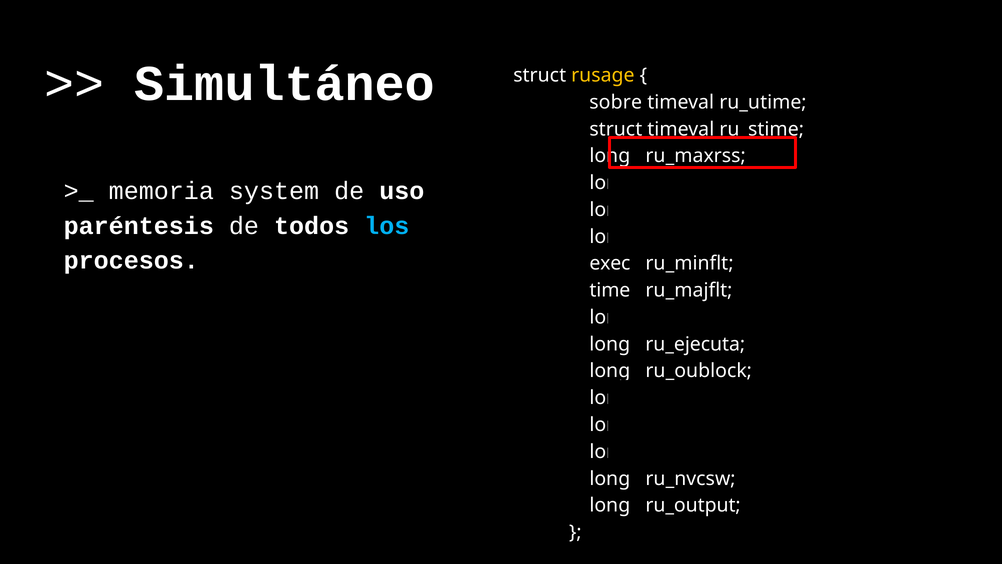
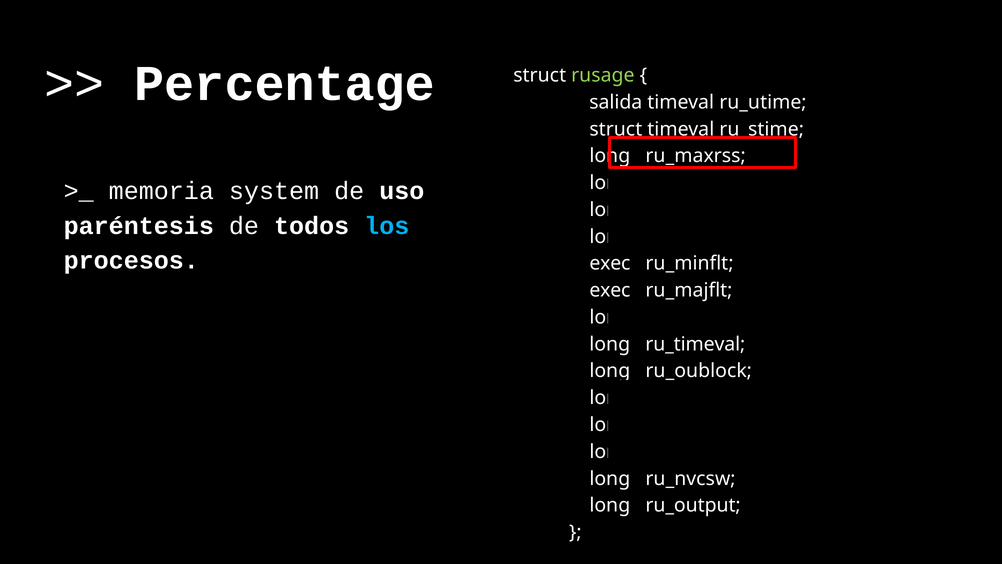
Simultáneo: Simultáneo -> Percentage (285, 84)
rusage colour: yellow -> light green (603, 75)
sobre: sobre -> salida (616, 102)
time: time -> exec (610, 290)
ru_ejecuta: ru_ejecuta -> ru_timeval (695, 344)
